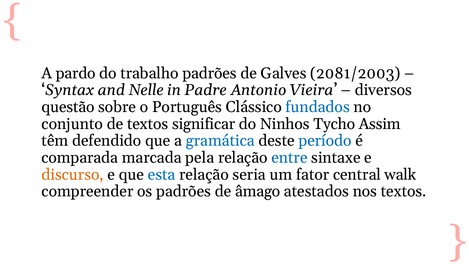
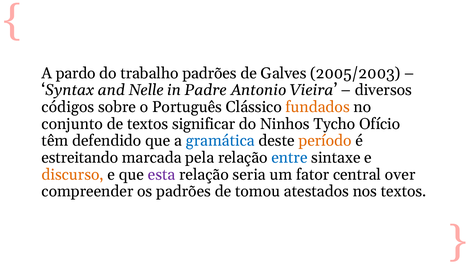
2081/2003: 2081/2003 -> 2005/2003 (355, 73)
questão: questão -> códigos (68, 107)
fundados colour: blue -> orange (318, 107)
Assim: Assim -> Ofício (380, 124)
período colour: blue -> orange (325, 141)
comparada: comparada -> estreitando (80, 158)
esta colour: blue -> purple (162, 174)
walk: walk -> over (400, 174)
âmago: âmago -> tomou (258, 191)
